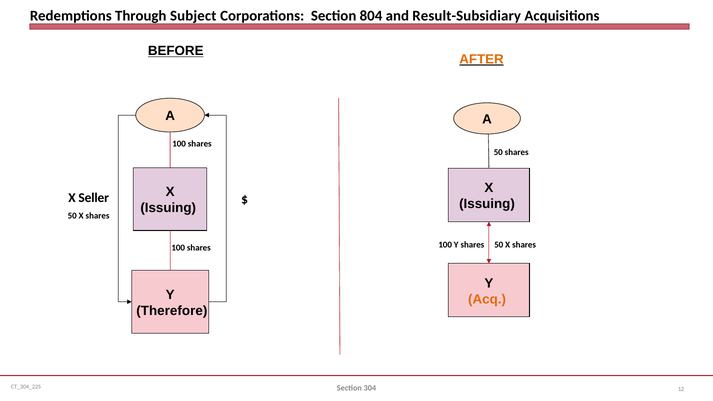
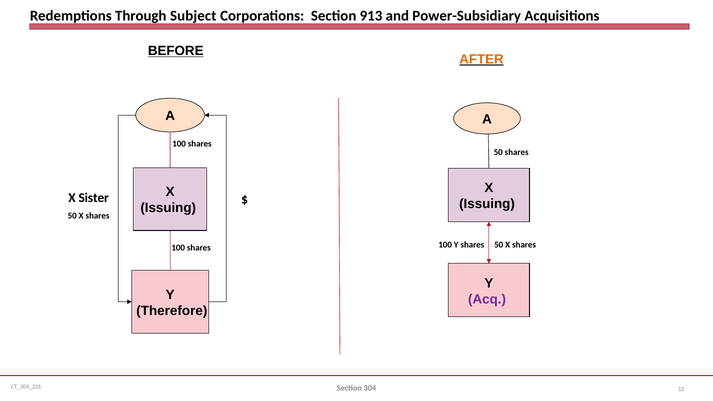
804: 804 -> 913 (371, 16)
Result-Subsidiary: Result-Subsidiary -> Power-Subsidiary (467, 16)
Seller: Seller -> Sister (94, 198)
Acq colour: orange -> purple (487, 299)
